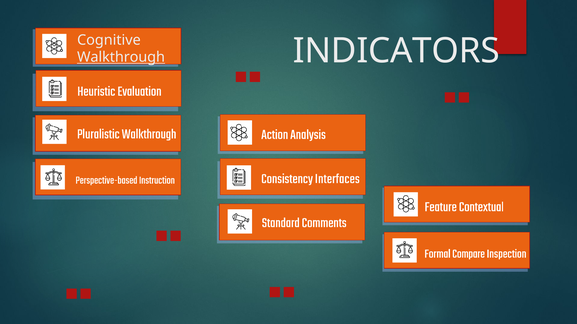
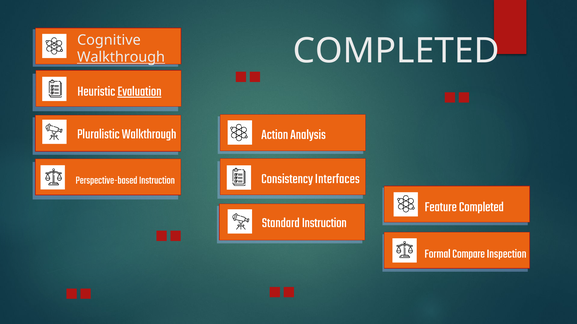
INDICATORS: INDICATORS -> COMPLETED (396, 51)
Evaluation underline: none -> present (139, 91)
Feature Contextual: Contextual -> Completed (481, 207)
Standard Comments: Comments -> Instruction (324, 223)
